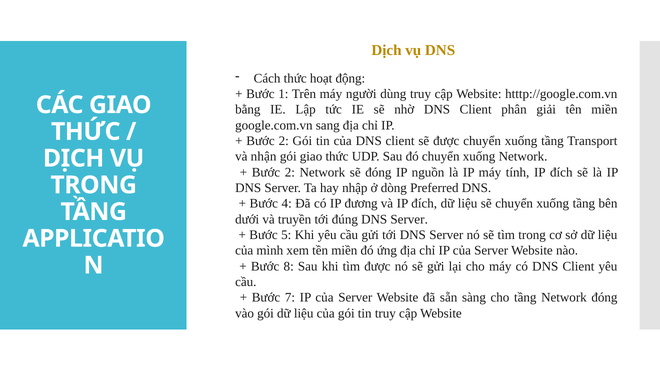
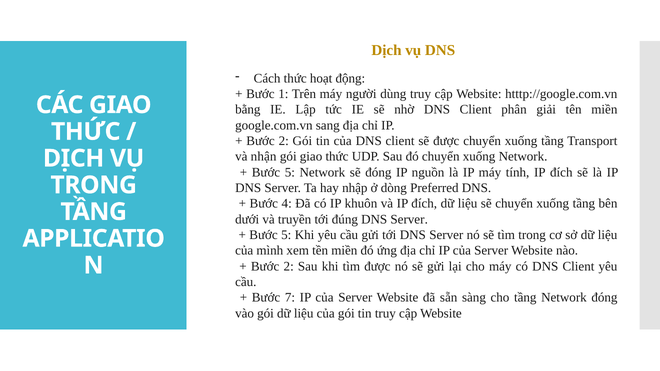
2: 2 -> 5 (290, 172)
đương: đương -> khuôn (361, 204)
8: 8 -> 2 (289, 266)
